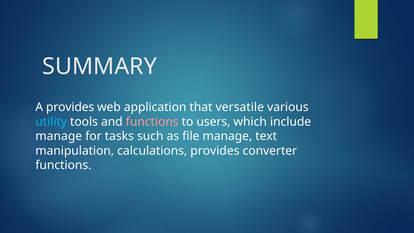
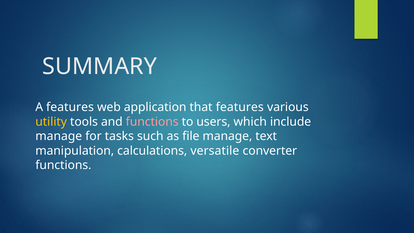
A provides: provides -> features (70, 107)
that versatile: versatile -> features (240, 107)
utility colour: light blue -> yellow (51, 122)
calculations provides: provides -> versatile (215, 151)
